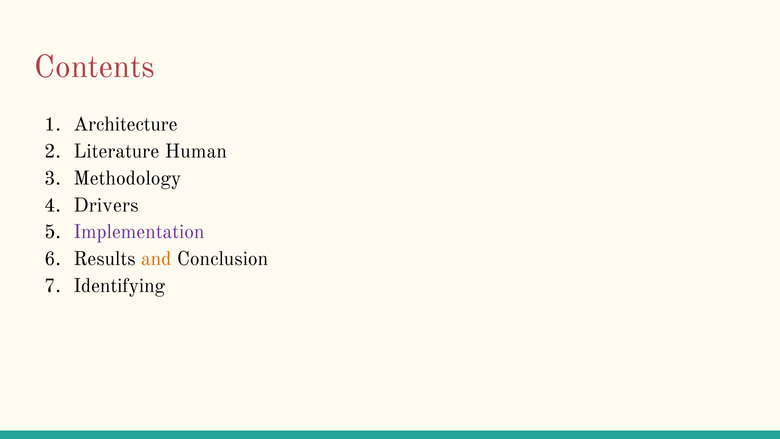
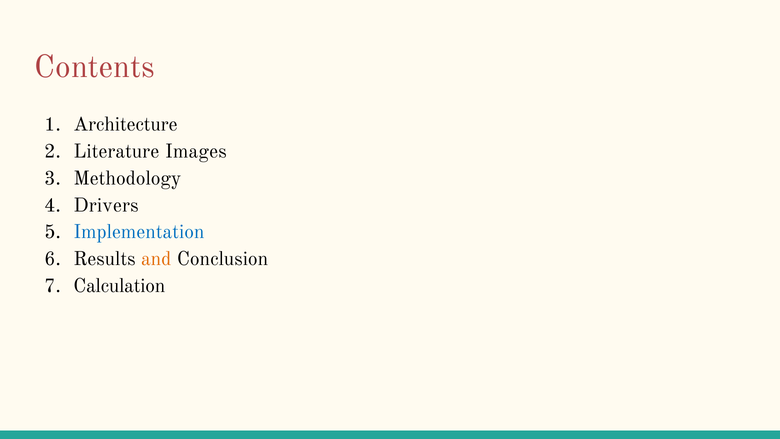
Human: Human -> Images (196, 151)
Implementation colour: purple -> blue (139, 232)
Identifying: Identifying -> Calculation (119, 286)
